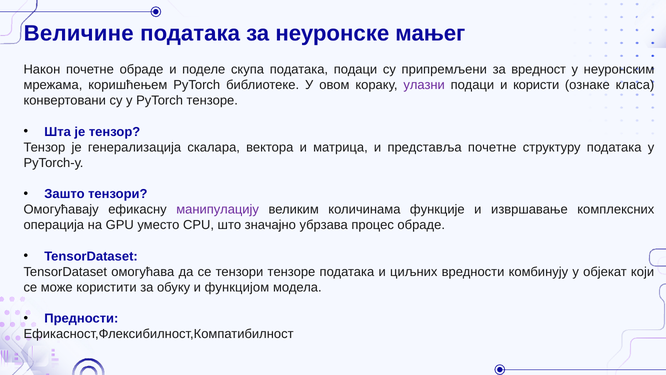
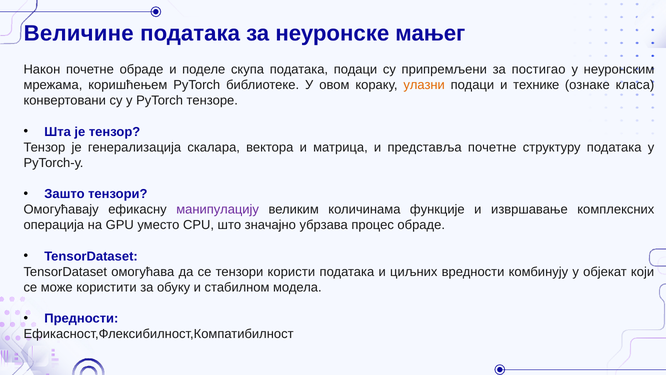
вредност: вредност -> постигао (539, 69)
улазни colour: purple -> orange (424, 85)
користи: користи -> технике (536, 85)
тензори тензоре: тензоре -> користи (291, 272)
функцијом: функцијом -> стабилном (237, 287)
